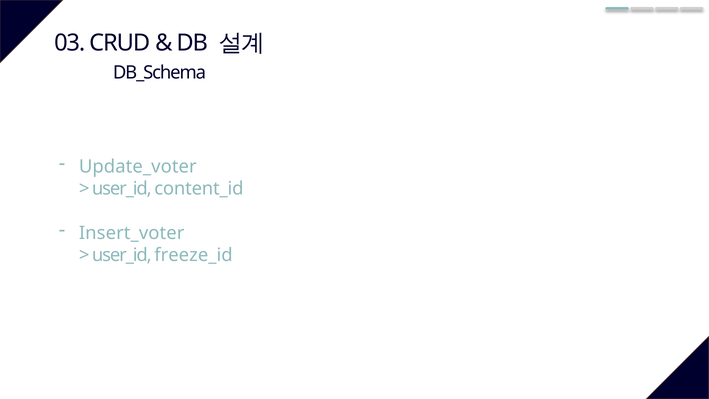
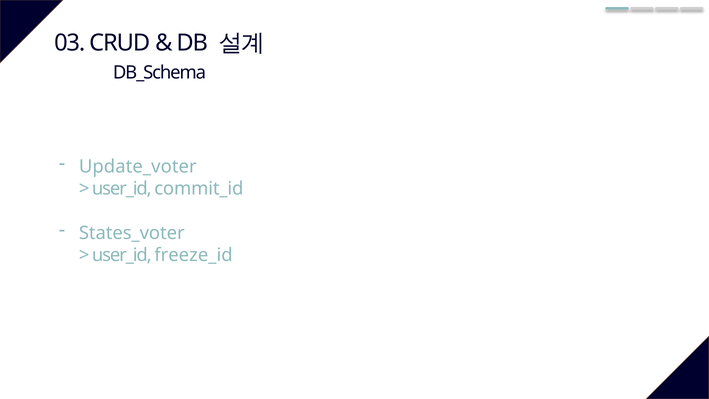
content_id: content_id -> commit_id (199, 189)
Insert_voter: Insert_voter -> States_voter (132, 233)
